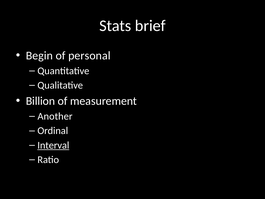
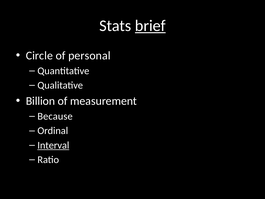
brief underline: none -> present (150, 26)
Begin: Begin -> Circle (39, 56)
Another: Another -> Because (55, 116)
